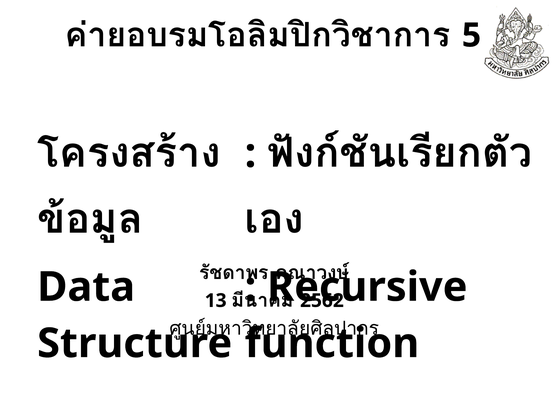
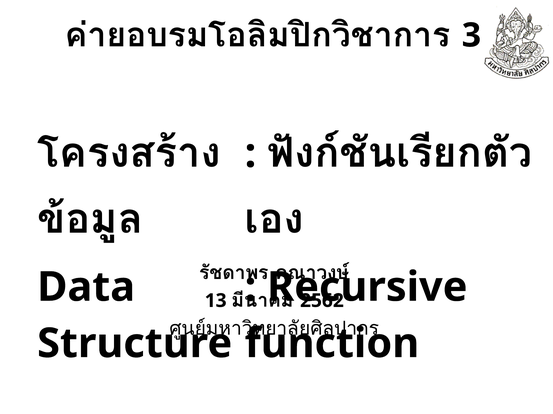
5: 5 -> 3 (471, 35)
